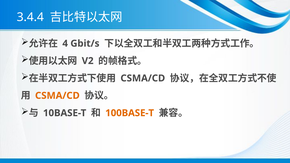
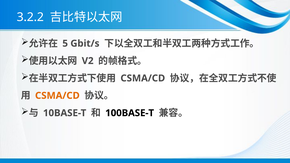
3.4.4: 3.4.4 -> 3.2.2 (30, 17)
4: 4 -> 5 (65, 44)
100BASE-T colour: orange -> black (130, 113)
